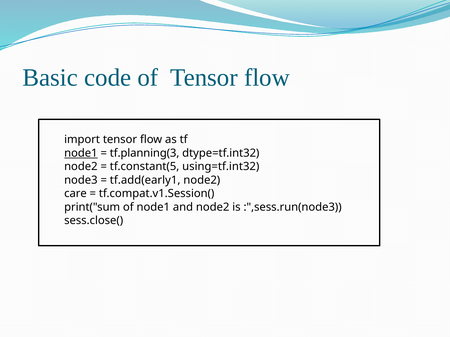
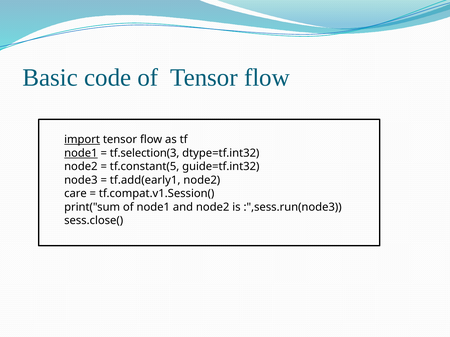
import underline: none -> present (82, 140)
tf.planning(3: tf.planning(3 -> tf.selection(3 (145, 153)
using=tf.int32: using=tf.int32 -> guide=tf.int32 (221, 167)
